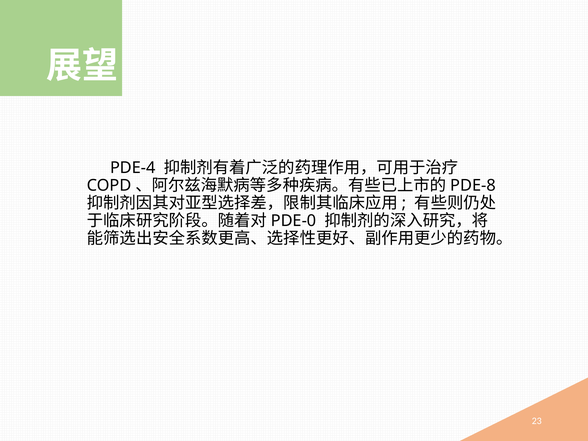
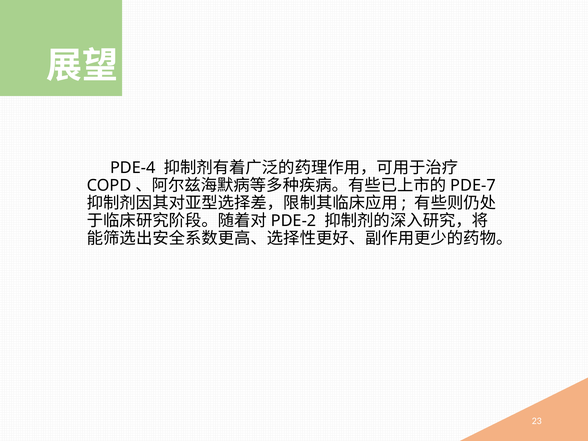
PDE-8: PDE-8 -> PDE-7 (473, 185)
PDE-0: PDE-0 -> PDE-2 (294, 221)
